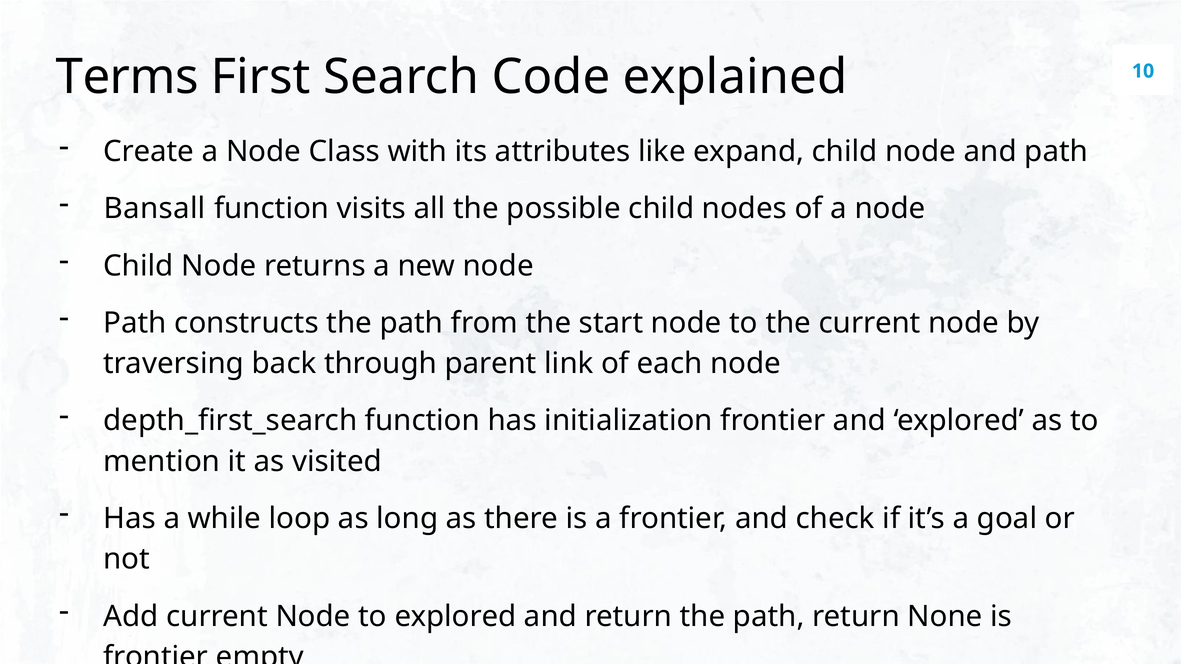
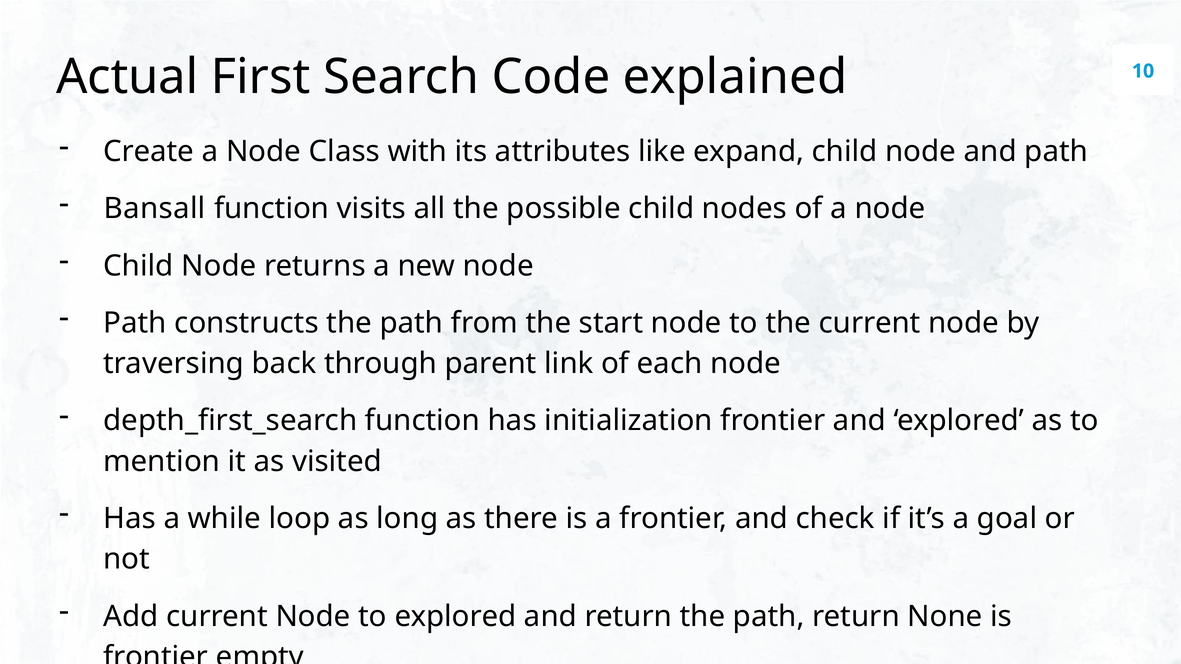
Terms: Terms -> Actual (127, 77)
